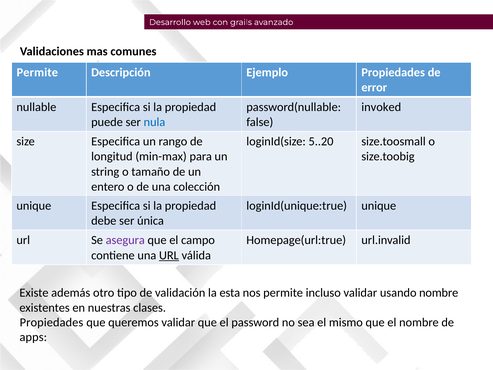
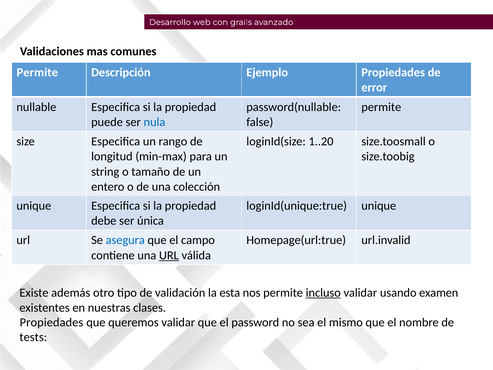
invoked: invoked -> permite (381, 107)
5..20: 5..20 -> 1..20 (321, 141)
asegura colour: purple -> blue (125, 240)
incluso underline: none -> present (323, 293)
usando nombre: nombre -> examen (439, 293)
apps: apps -> tests (33, 337)
